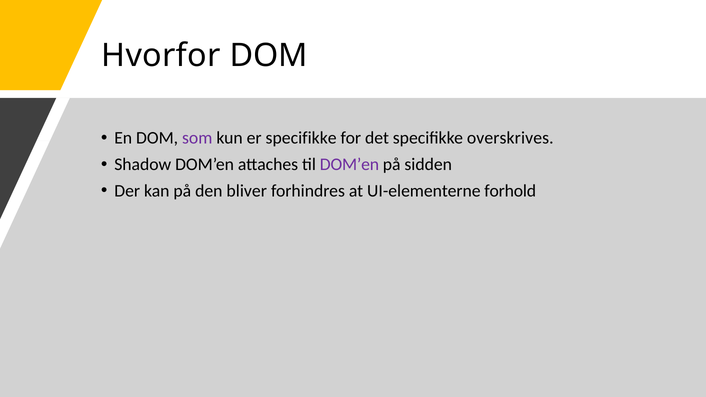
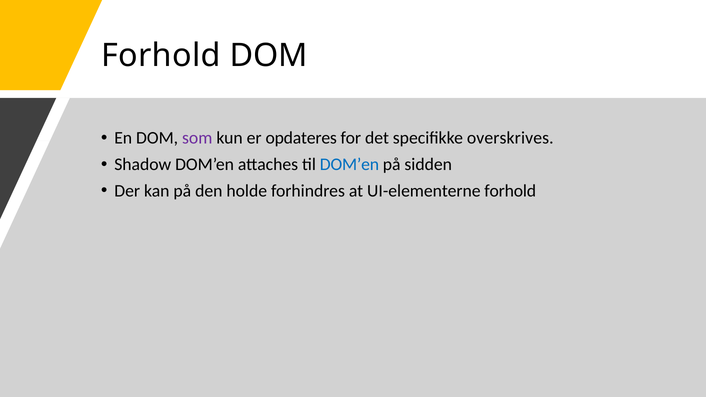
Hvorfor: Hvorfor -> Forhold (161, 55)
er specifikke: specifikke -> opdateres (301, 138)
DOM’en colour: purple -> blue (349, 165)
bliver: bliver -> holde (247, 191)
